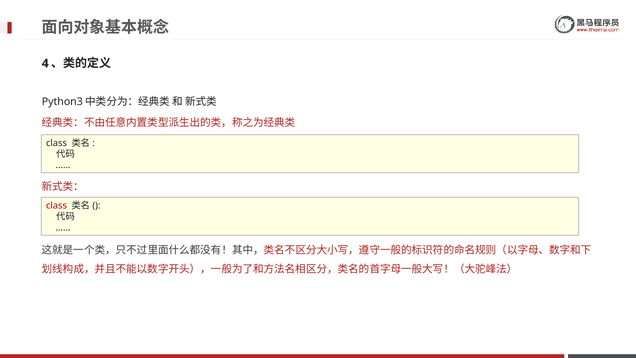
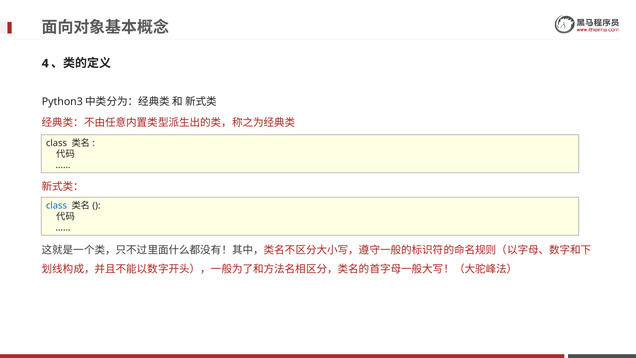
class colour: red -> blue (56, 205)
